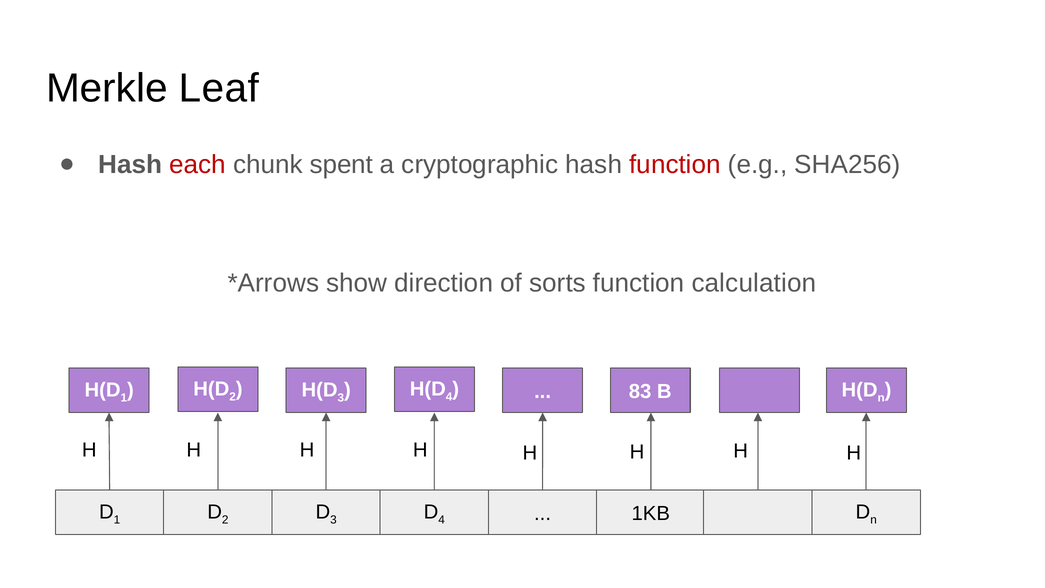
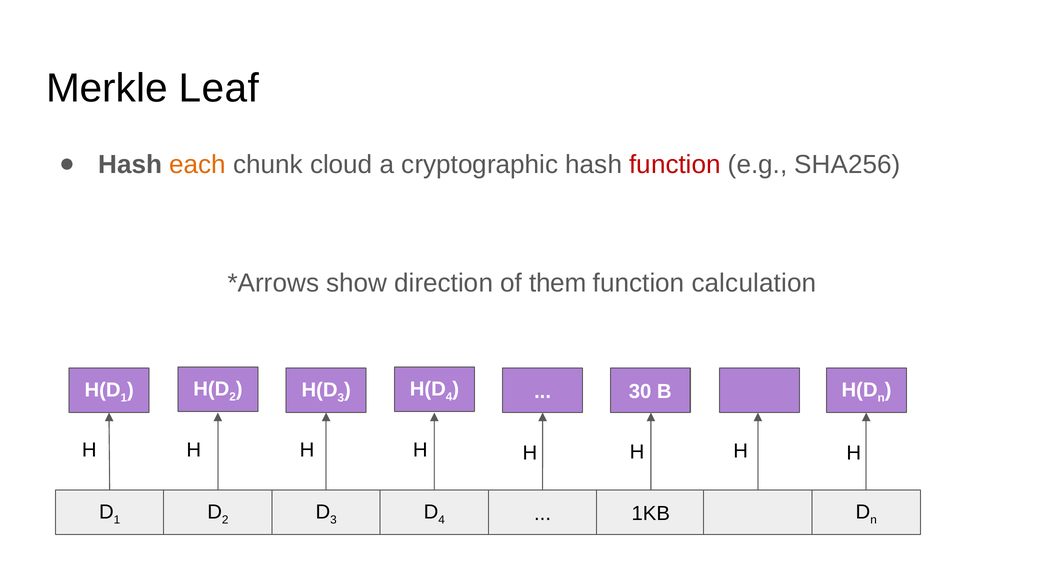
each colour: red -> orange (198, 164)
spent: spent -> cloud (341, 164)
sorts: sorts -> them (558, 283)
83: 83 -> 30 (640, 392)
